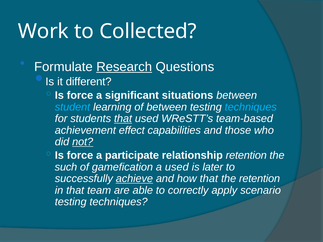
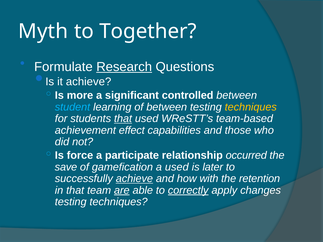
Work: Work -> Myth (43, 31)
Collected: Collected -> Together (148, 31)
it different: different -> achieve (89, 82)
force: force -> more (80, 96)
situations: situations -> controlled (188, 96)
techniques colour: light blue -> yellow (251, 107)
not underline: present -> none (83, 142)
relationship retention: retention -> occurred (246, 156)
such: such -> save (66, 167)
how that: that -> with (209, 179)
are underline: none -> present (122, 190)
correctly underline: none -> present (188, 190)
scenario: scenario -> changes (261, 190)
